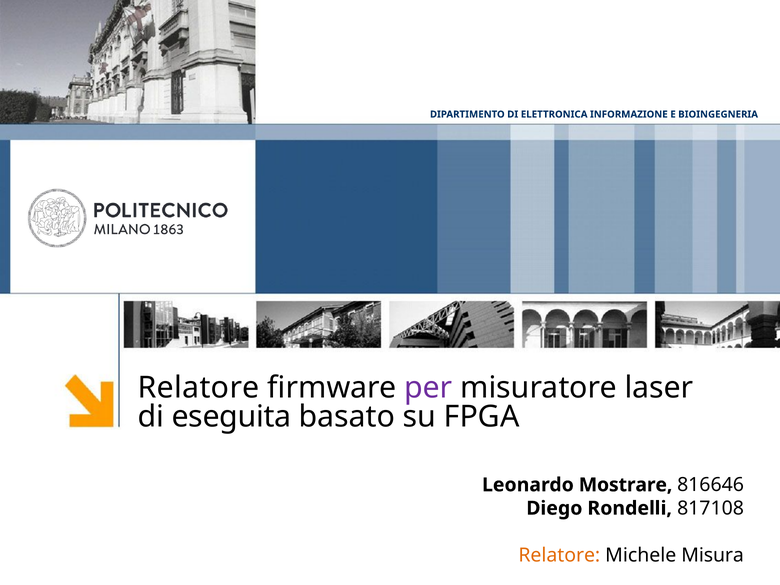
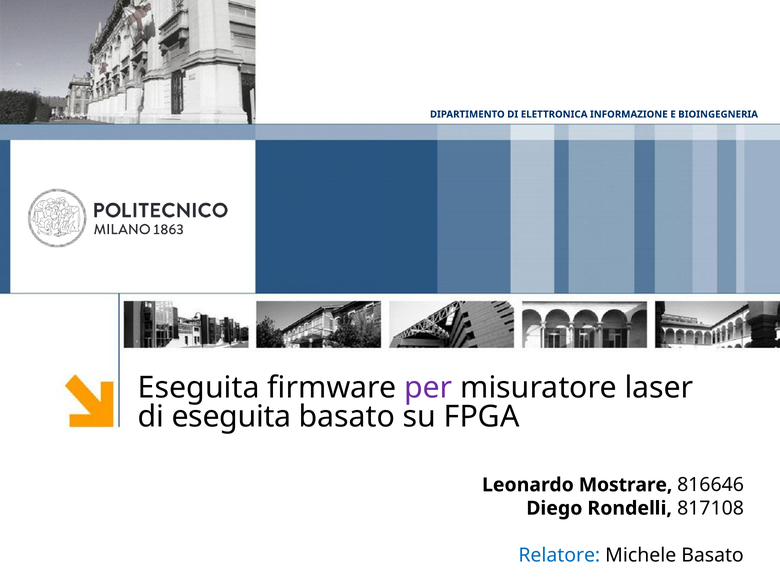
Relatore: Relatore -> Eseguita (199, 388)
Relatore colour: orange -> blue (559, 555)
Michele Misura: Misura -> Basato (713, 555)
